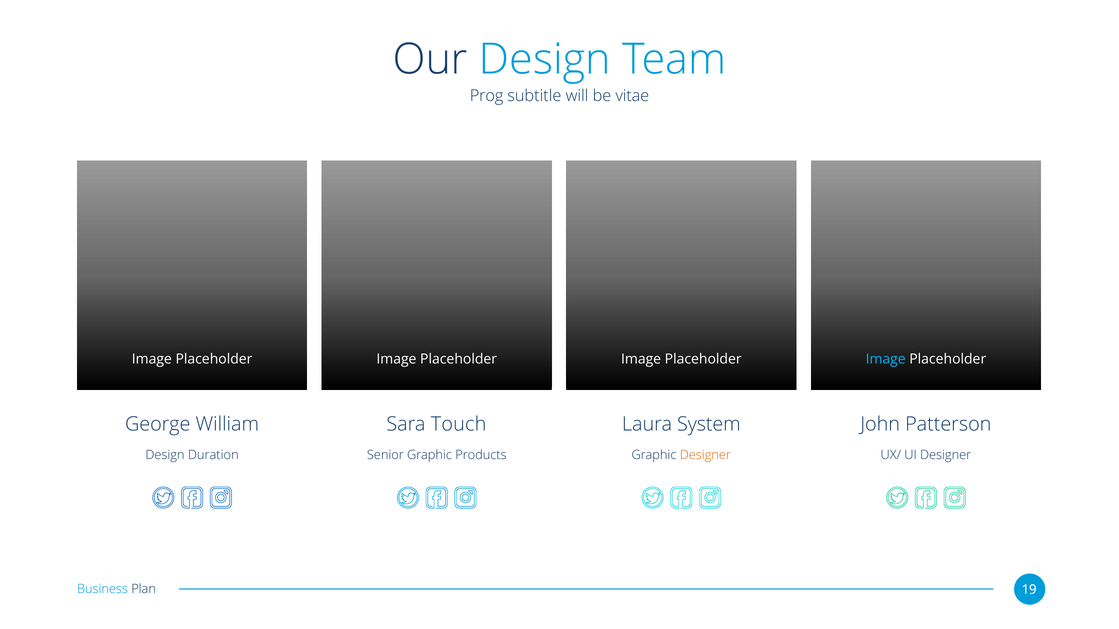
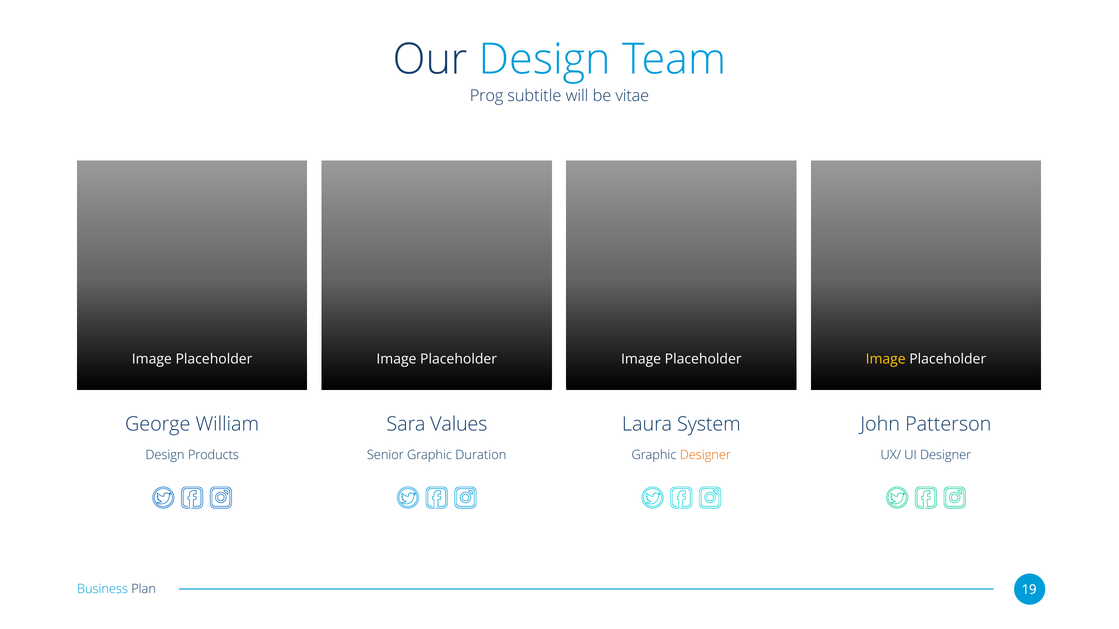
Image colour: light blue -> yellow (886, 360)
Touch: Touch -> Values (459, 425)
Duration: Duration -> Products (213, 455)
Products: Products -> Duration (481, 455)
